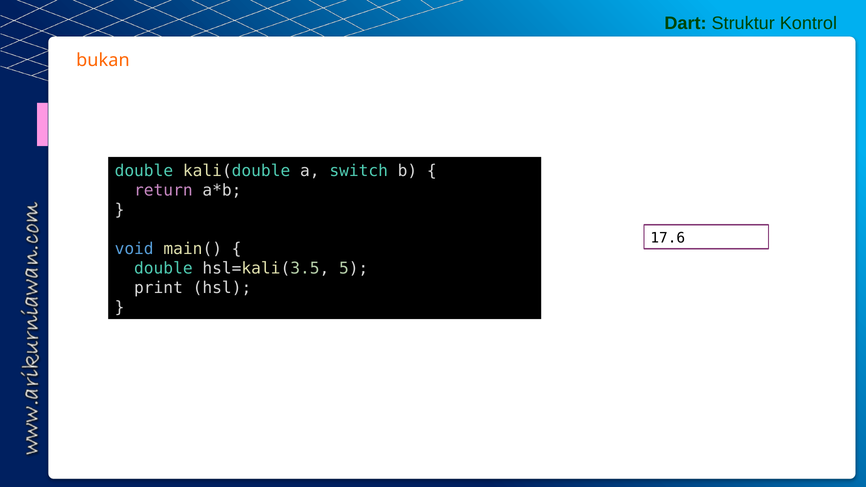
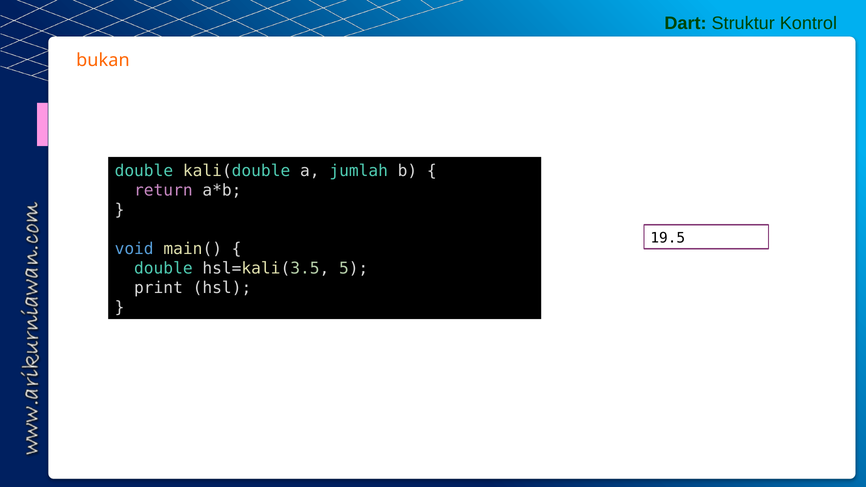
switch: switch -> jumlah (359, 171)
17.6: 17.6 -> 19.5 (668, 238)
